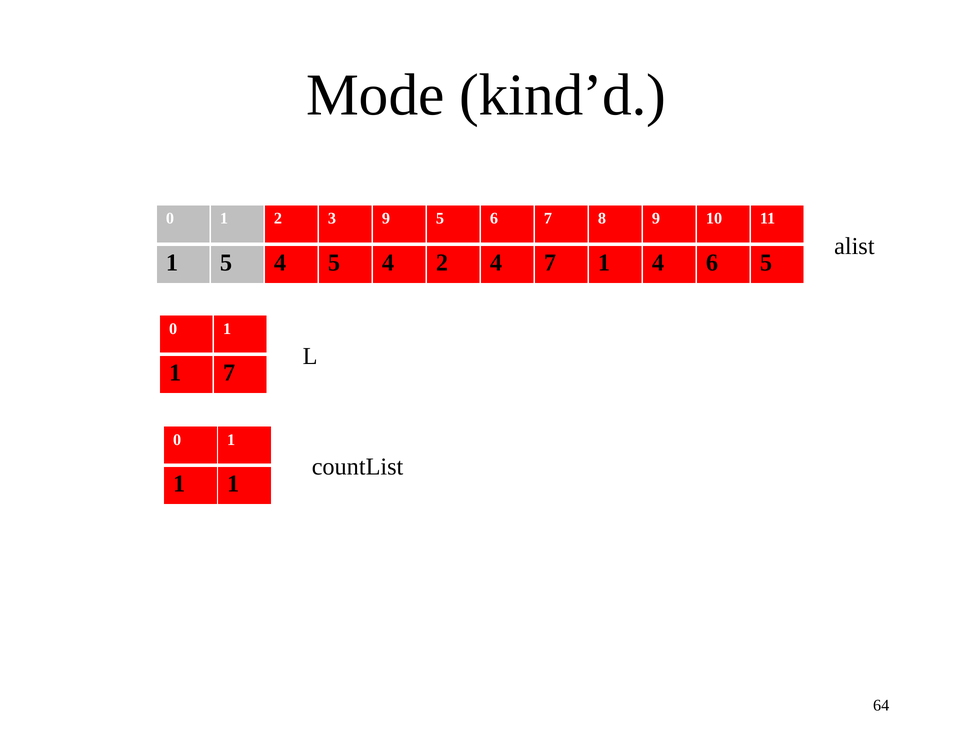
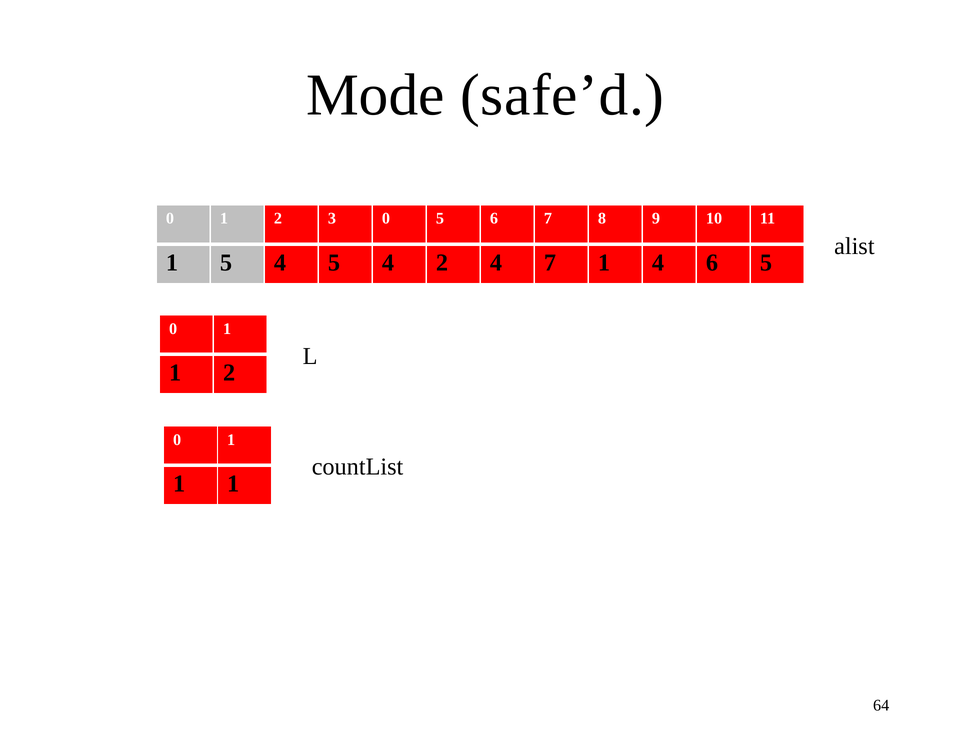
kind’d: kind’d -> safe’d (562, 95)
3 9: 9 -> 0 (386, 219)
7: 7 -> 2 (229, 373)
